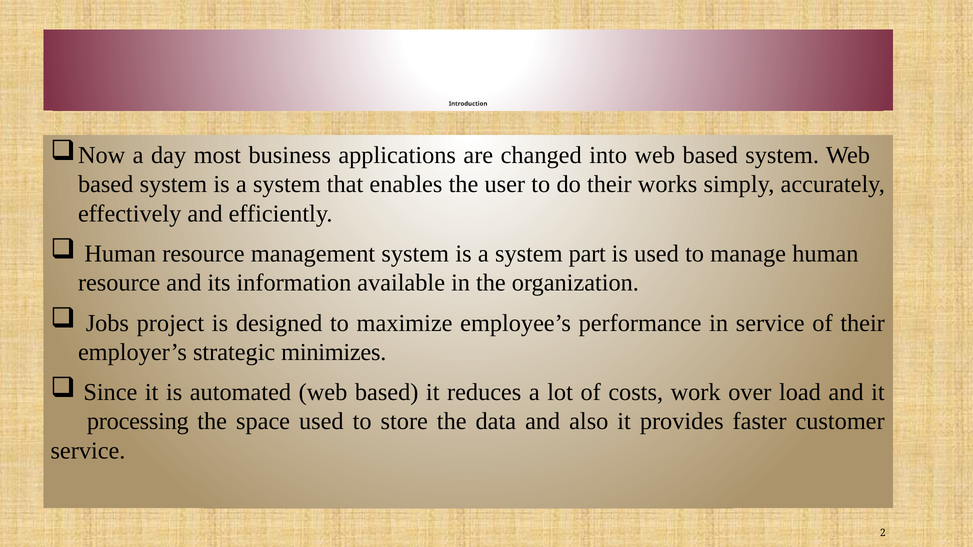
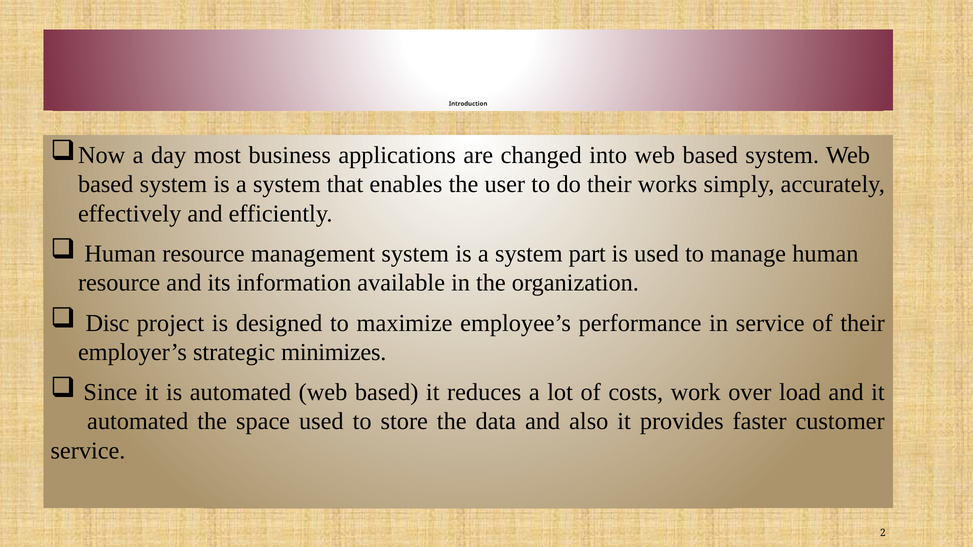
Jobs: Jobs -> Disc (107, 323)
processing: processing -> automated (138, 422)
